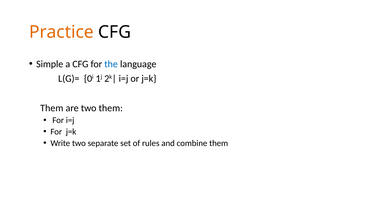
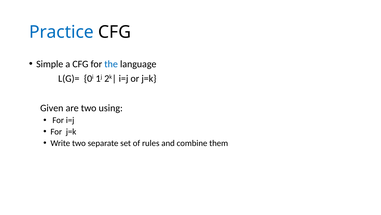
Practice colour: orange -> blue (61, 32)
Them: Them -> Given (52, 108)
two them: them -> using (111, 108)
